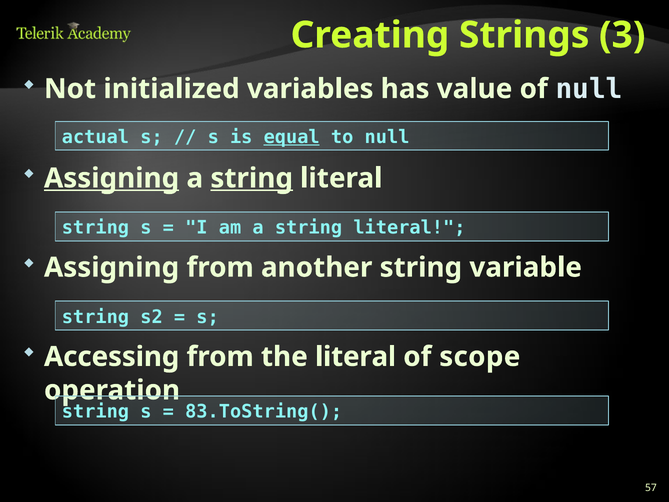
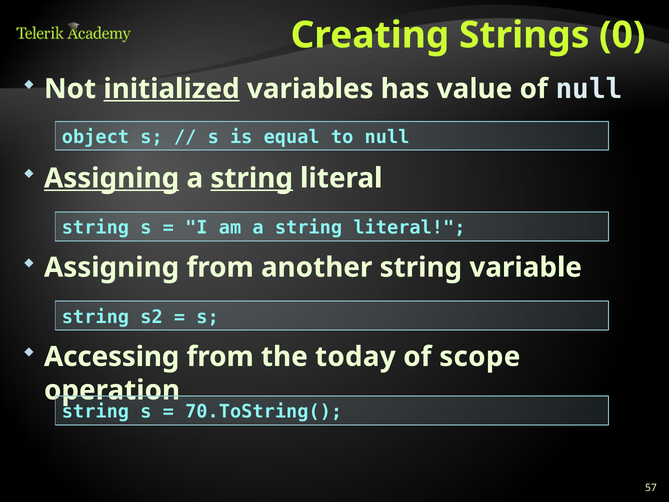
3: 3 -> 0 (622, 35)
initialized underline: none -> present (172, 89)
actual: actual -> object (95, 137)
equal underline: present -> none (292, 137)
the literal: literal -> today (355, 357)
83.ToString(: 83.ToString( -> 70.ToString( (264, 412)
